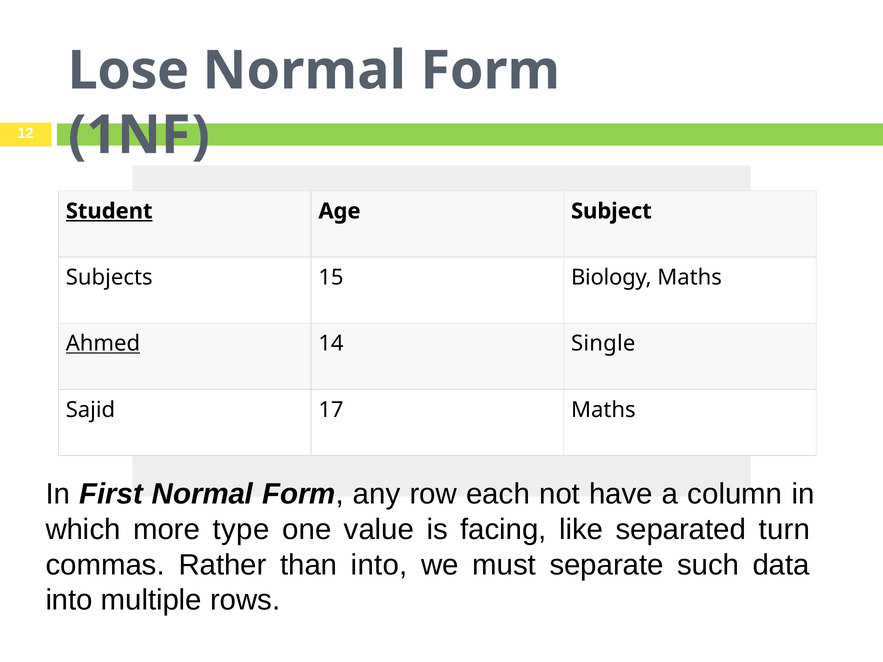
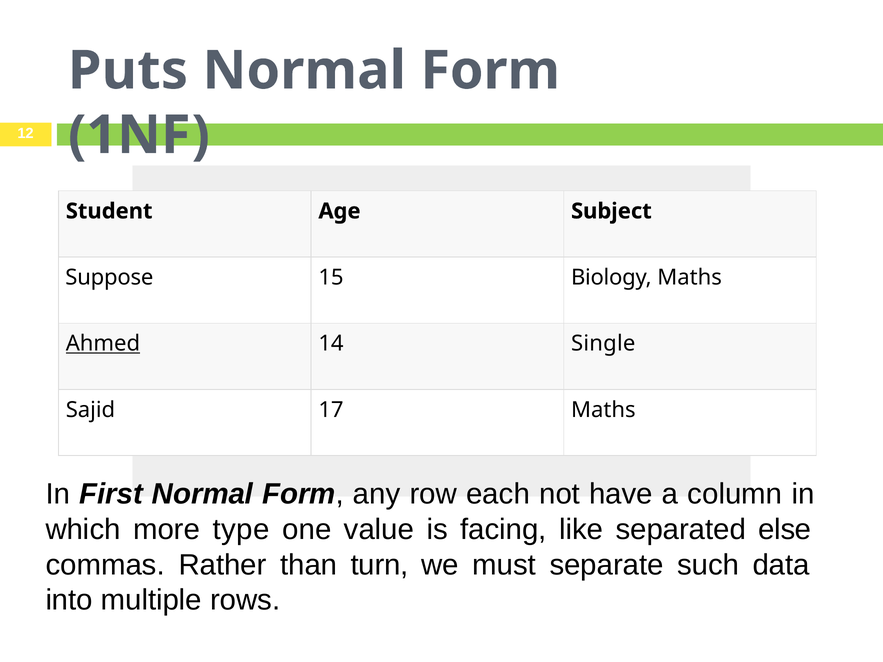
Lose: Lose -> Puts (128, 71)
Student underline: present -> none (109, 211)
Subjects: Subjects -> Suppose (109, 277)
turn: turn -> else (785, 530)
than into: into -> turn (379, 565)
